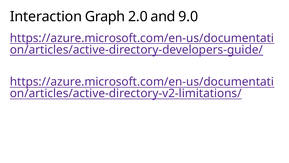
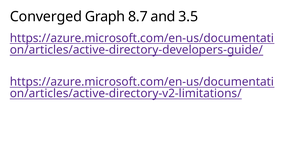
Interaction: Interaction -> Converged (46, 17)
2.0: 2.0 -> 8.7 (138, 17)
9.0: 9.0 -> 3.5 (188, 17)
